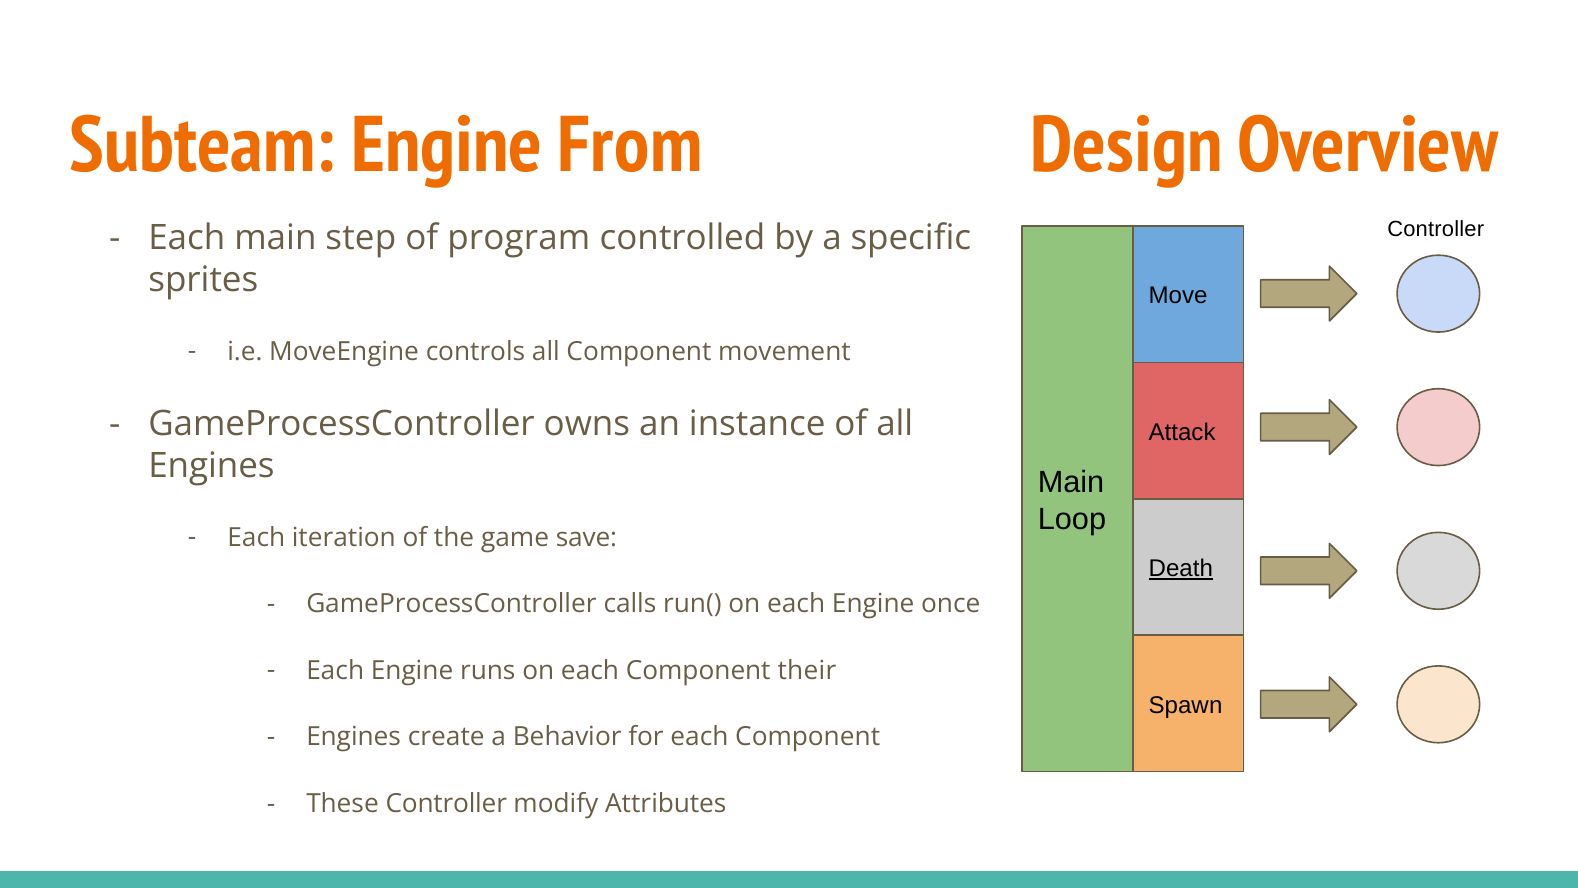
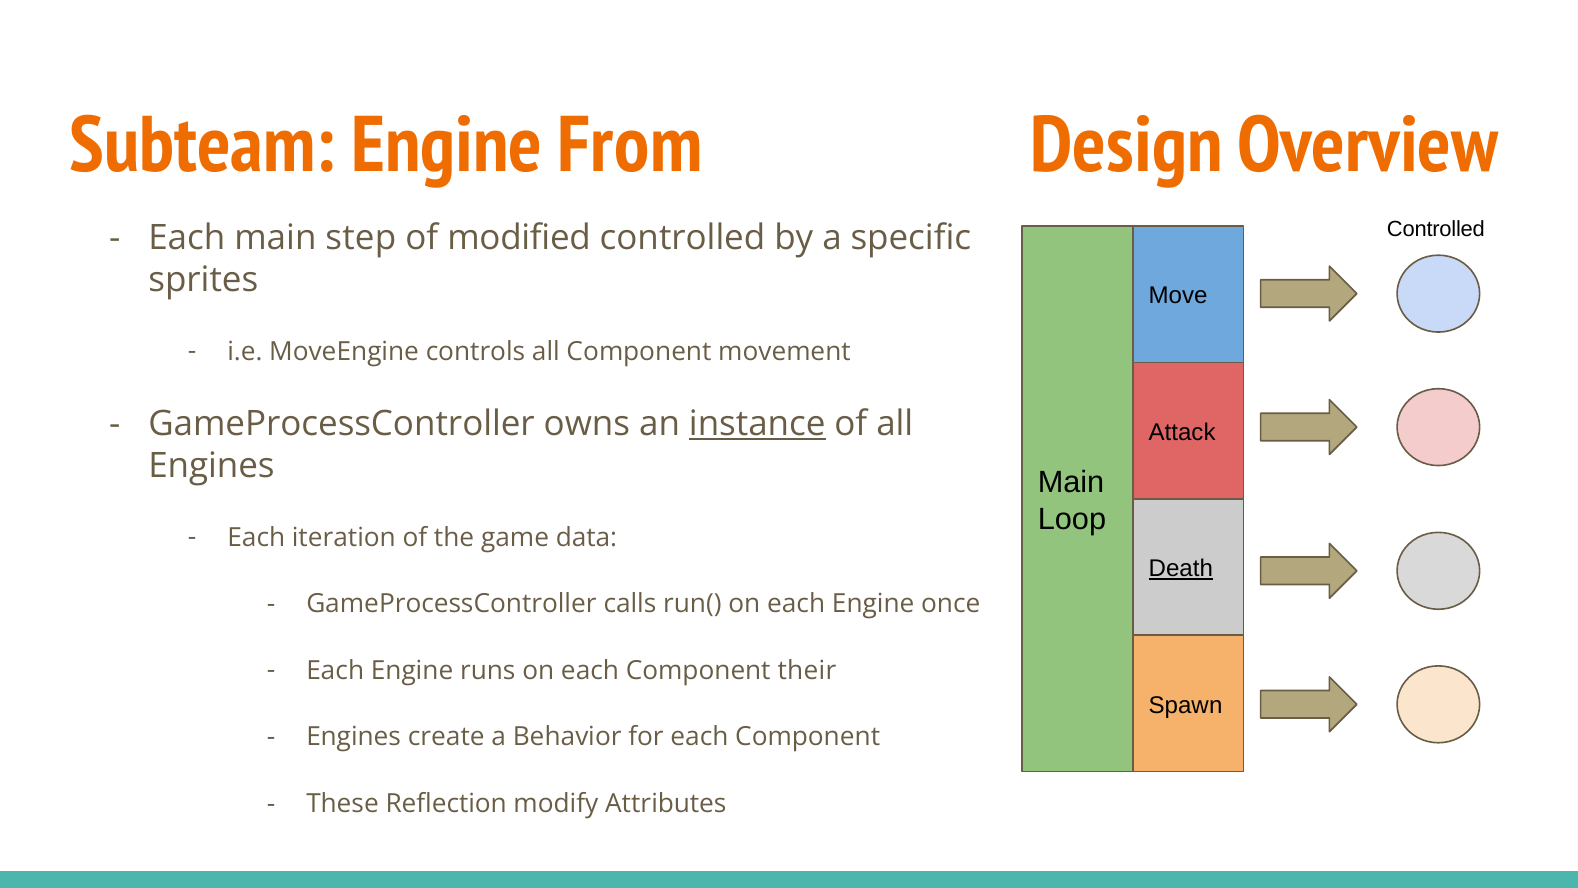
Controller: Controller -> Controlled (1436, 229)
program: program -> modified (519, 238)
instance underline: none -> present (757, 424)
save: save -> data (586, 537)
These Controller: Controller -> Reflection (446, 804)
